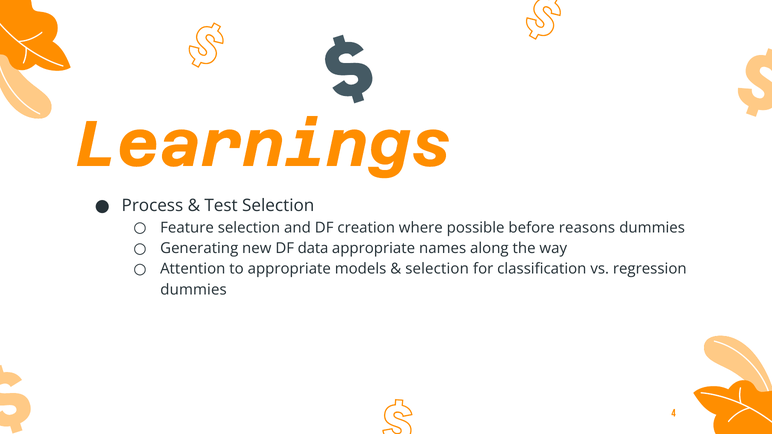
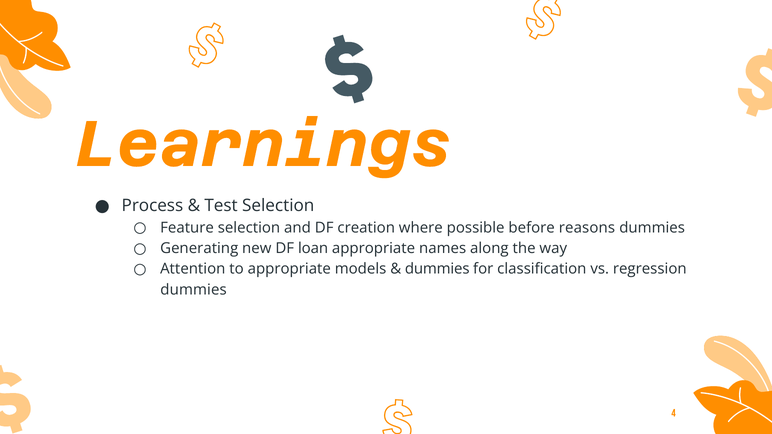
data: data -> loan (313, 248)
selection: selection -> dummies (437, 269)
